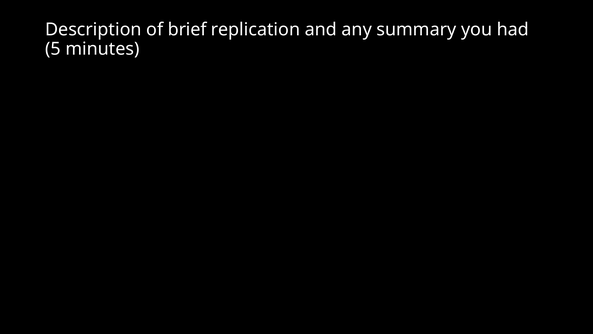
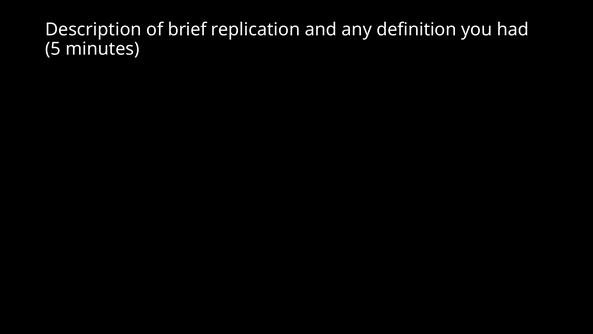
summary: summary -> definition (416, 30)
